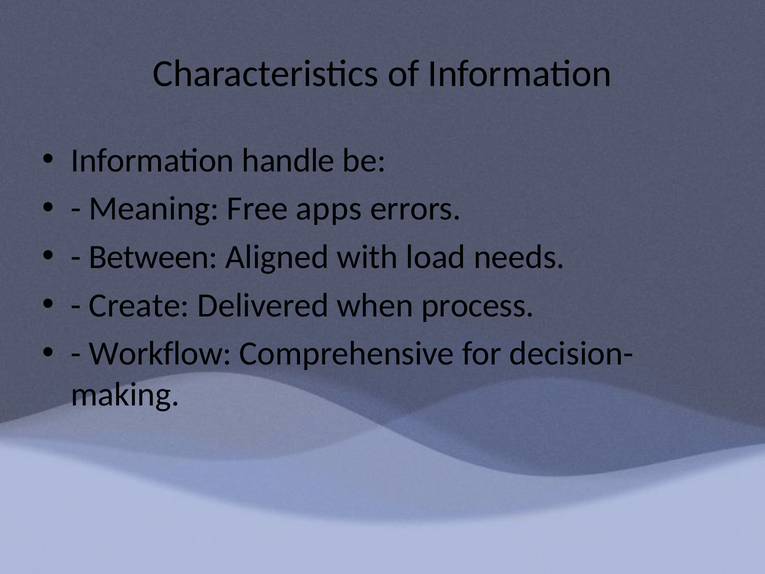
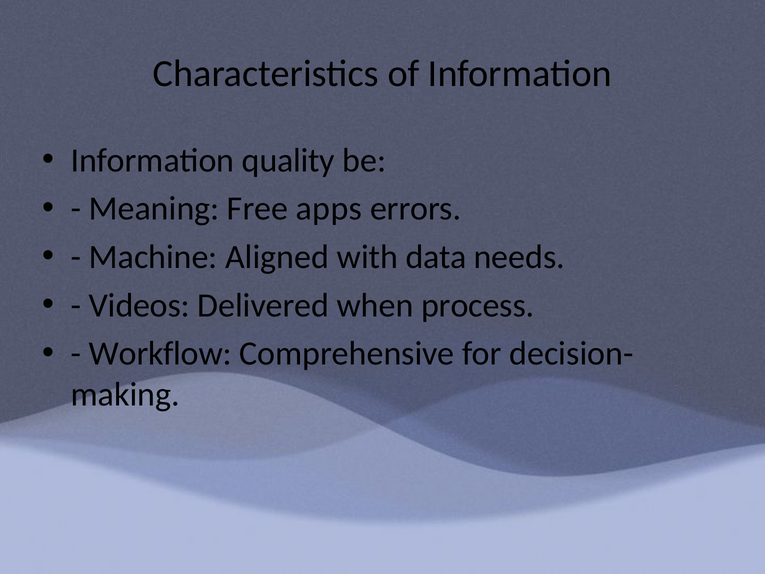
handle: handle -> quality (288, 160)
Between: Between -> Machine (153, 257)
load: load -> data (436, 257)
Create: Create -> Videos (139, 305)
